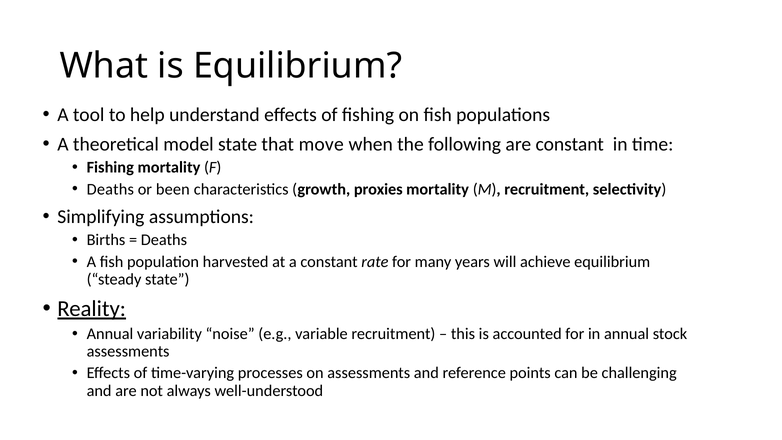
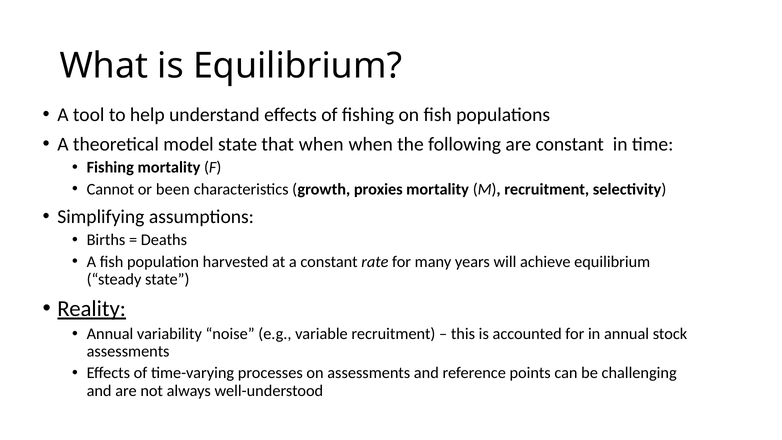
that move: move -> when (321, 144)
Deaths: Deaths -> Cannot (110, 189)
